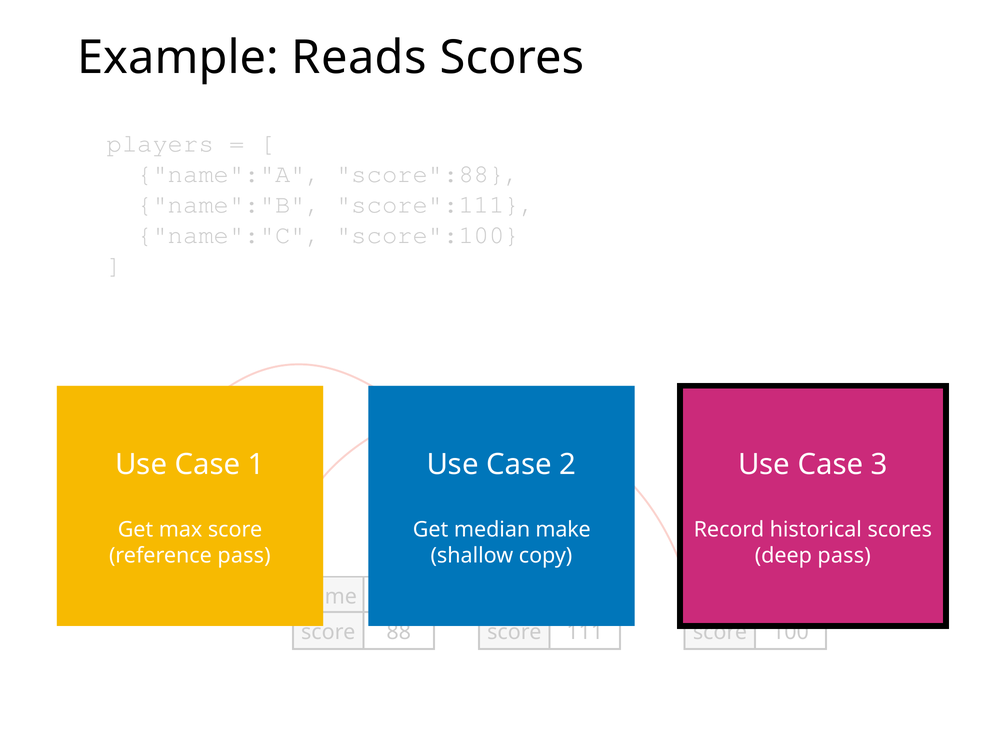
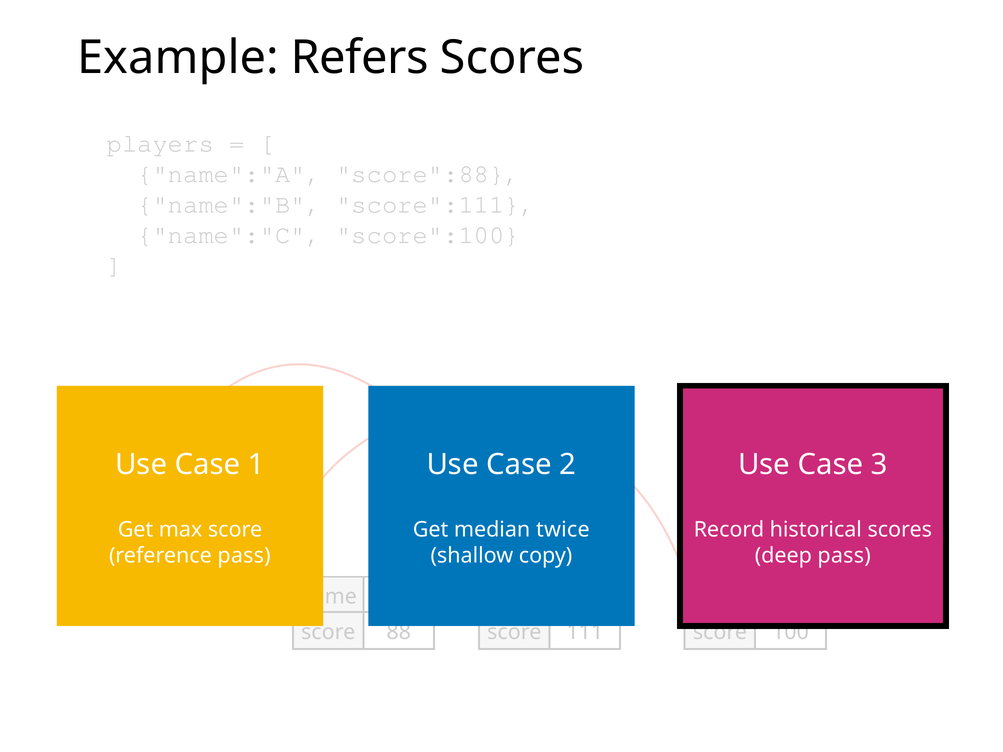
Reads: Reads -> Refers (360, 58)
make: make -> twice (563, 530)
